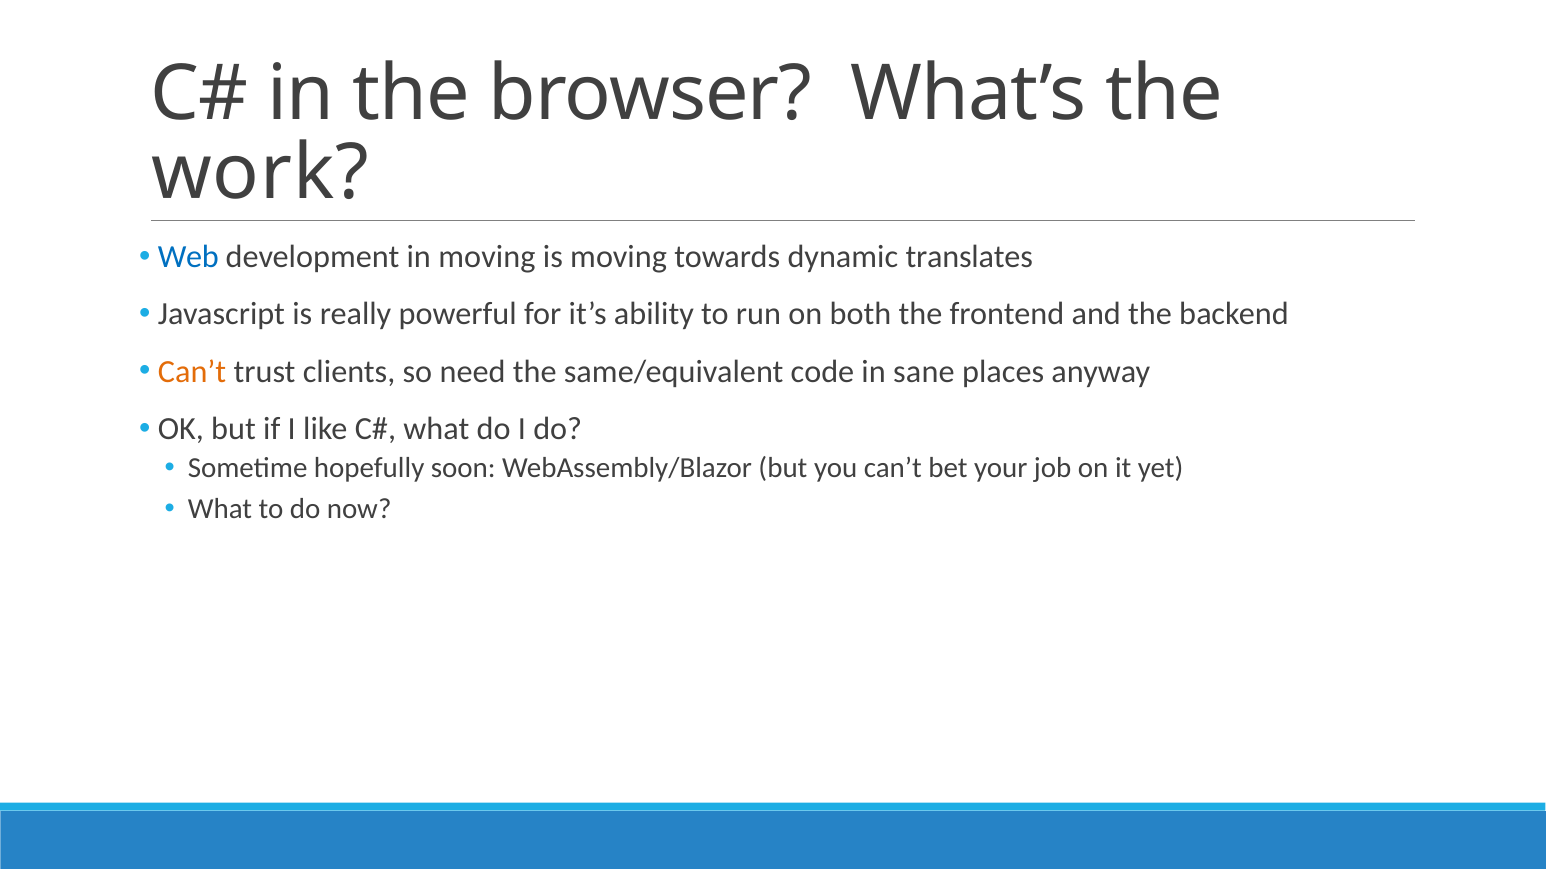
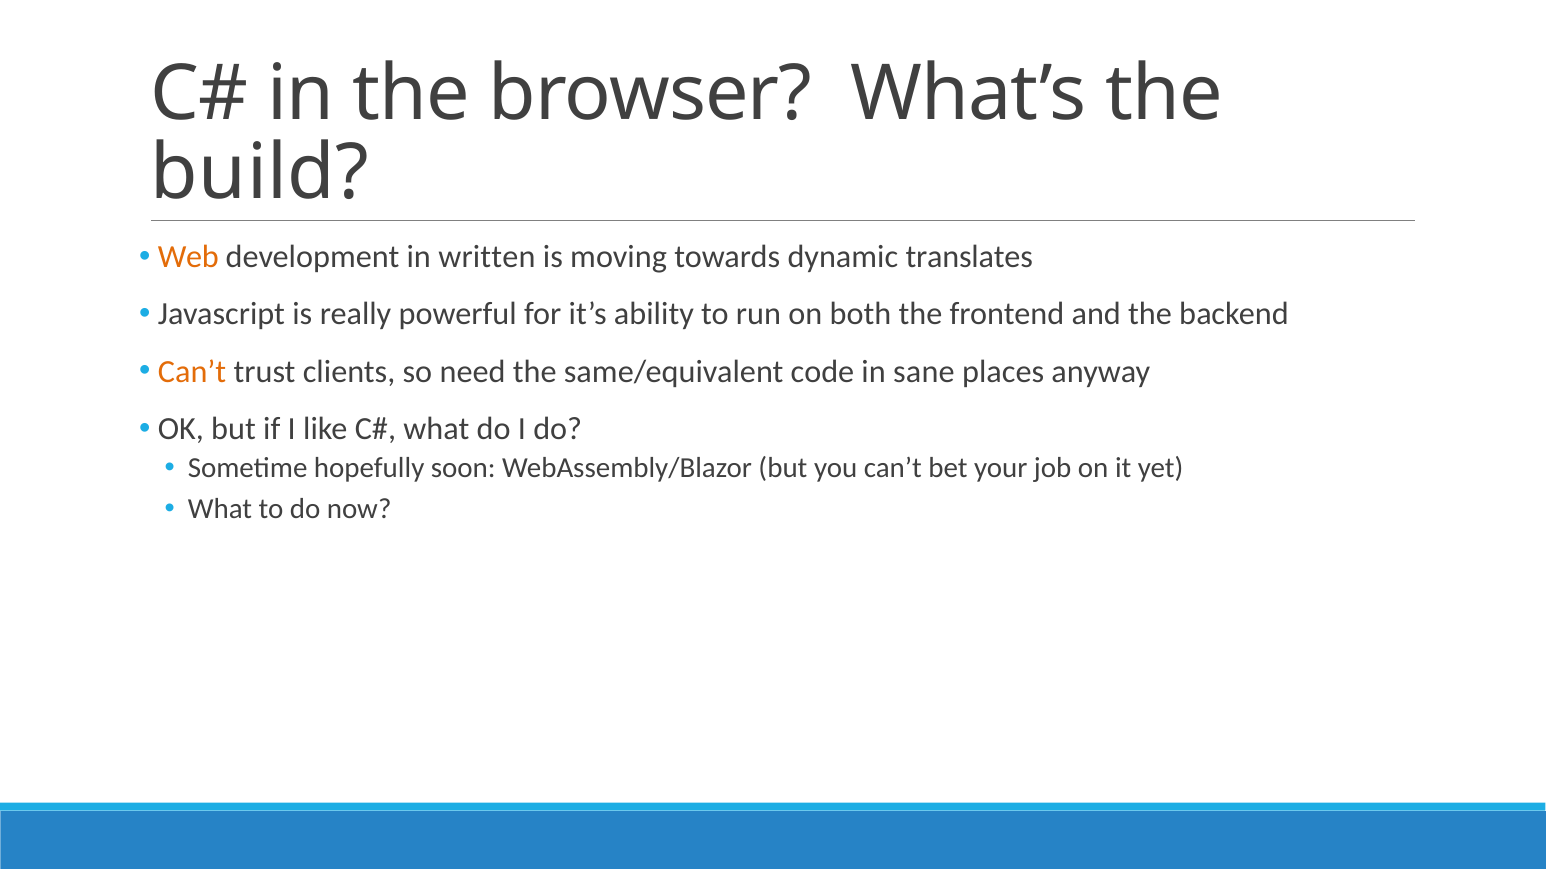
work: work -> build (260, 173)
Web colour: blue -> orange (188, 257)
in moving: moving -> written (487, 257)
